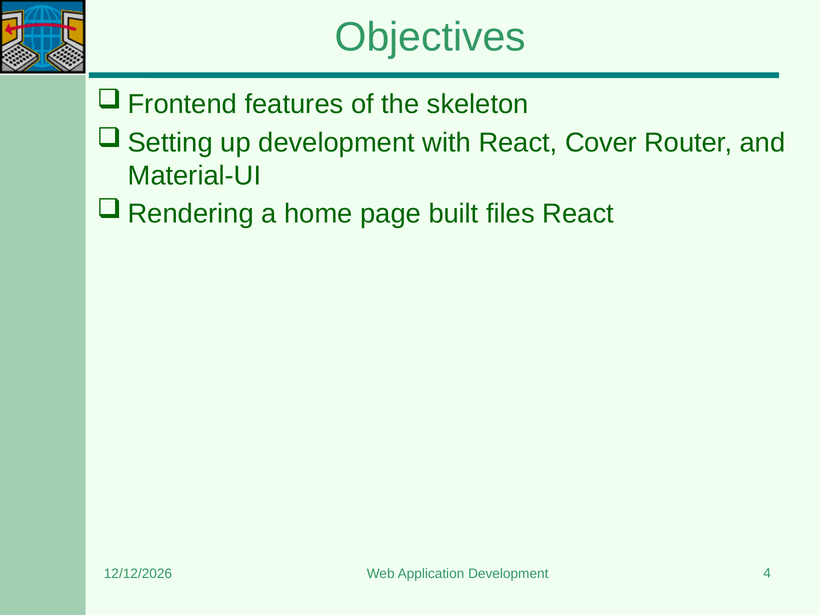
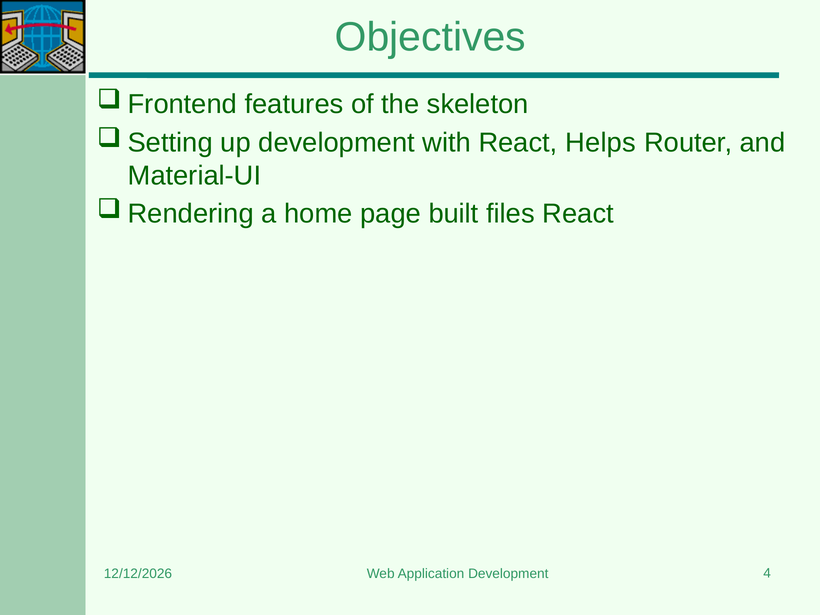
Cover: Cover -> Helps (601, 143)
